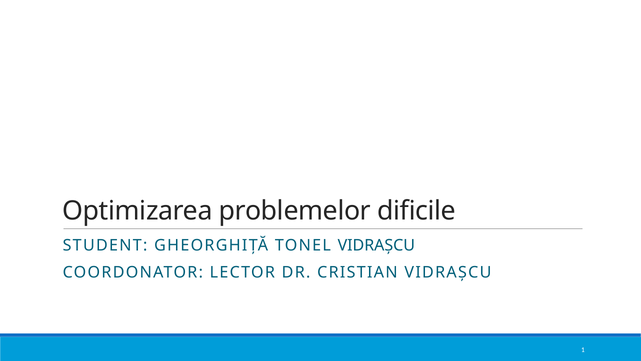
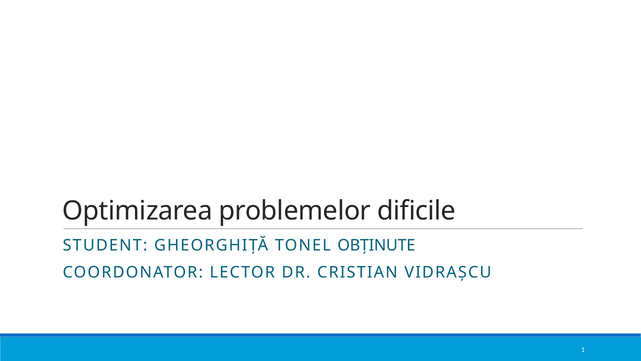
TONEL VIDRAȘCU: VIDRAȘCU -> OBȚINUTE (376, 245)
